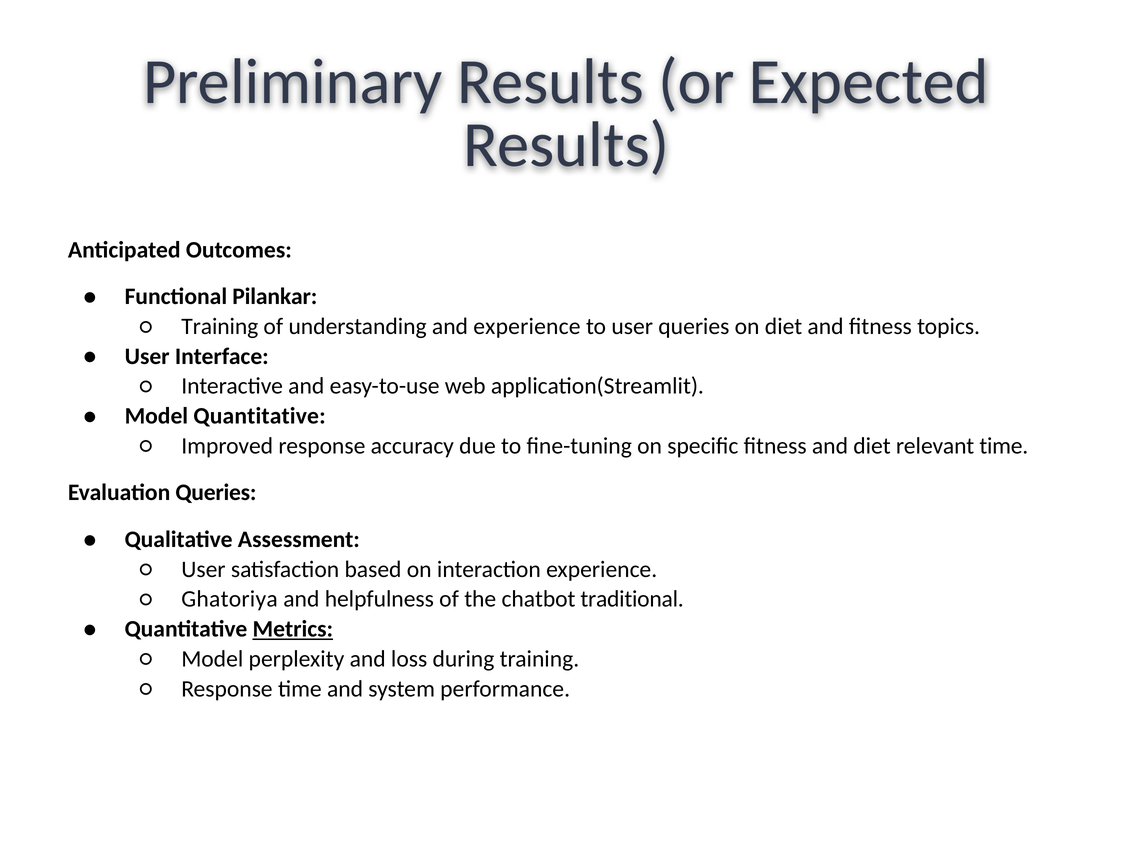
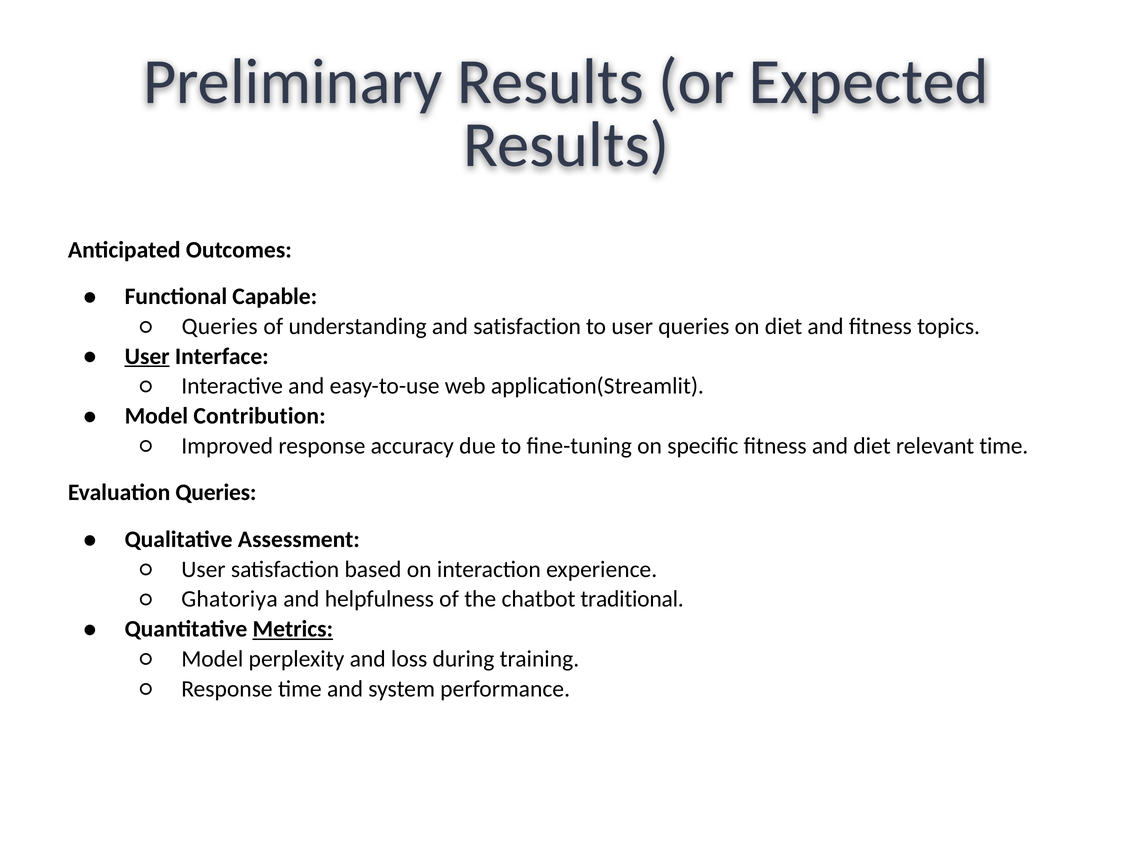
Pilankar: Pilankar -> Capable (275, 297)
Training: Training -> Queries (220, 327)
and experience: experience -> satisfaction (527, 327)
User underline: none -> present (147, 357)
Model Quantitative: Quantitative -> Contribution (260, 416)
